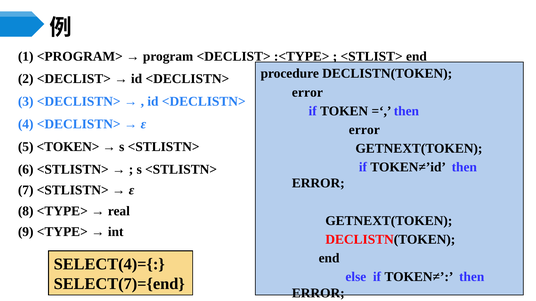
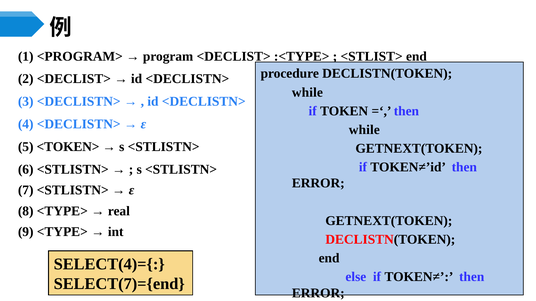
error: error -> while (307, 92)
error: error -> while (364, 130)
